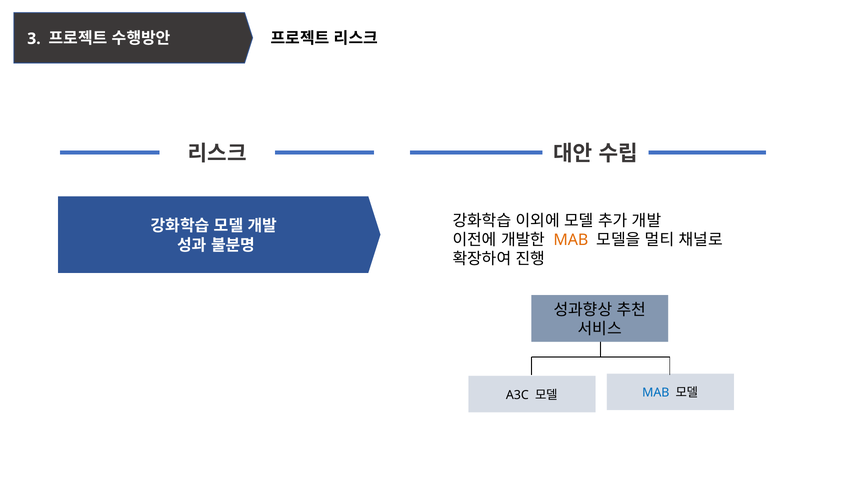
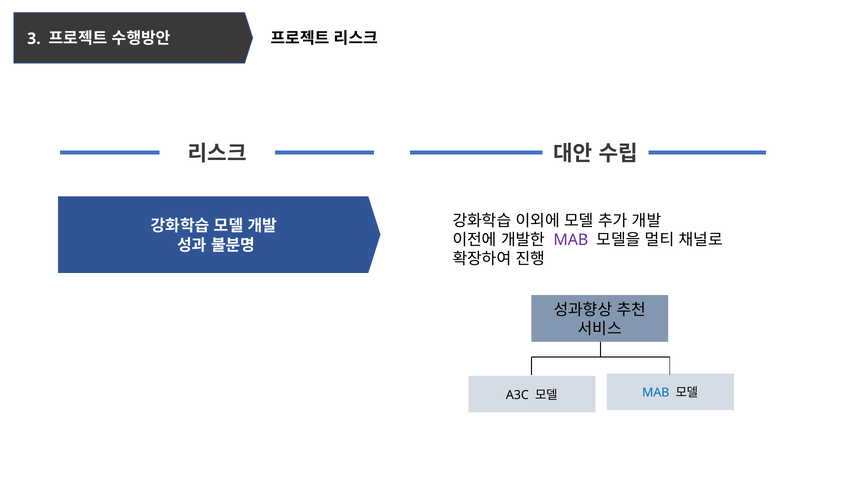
MAB colour: orange -> purple (571, 240)
